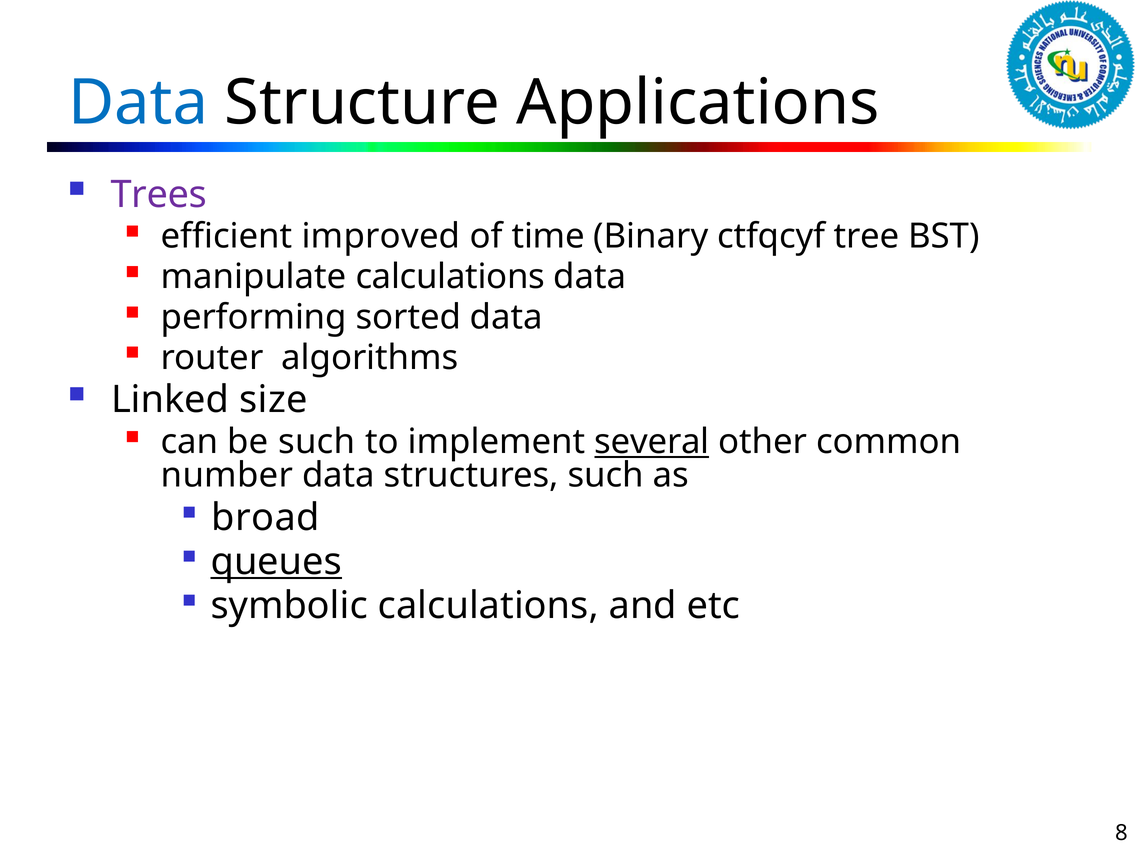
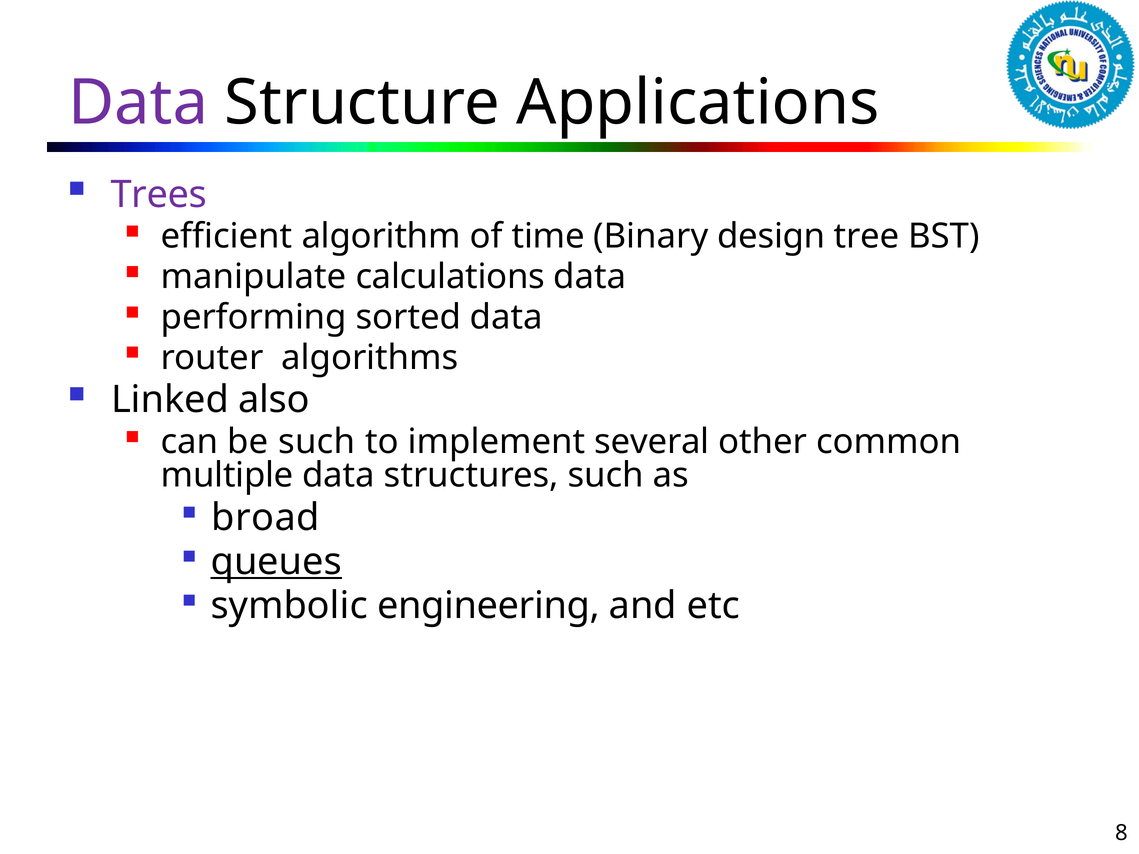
Data colour: blue -> purple (138, 103)
improved: improved -> algorithm (381, 237)
ctfqcyf: ctfqcyf -> design (771, 237)
size: size -> also (274, 400)
several underline: present -> none (652, 442)
number: number -> multiple (227, 475)
symbolic calculations: calculations -> engineering (489, 606)
